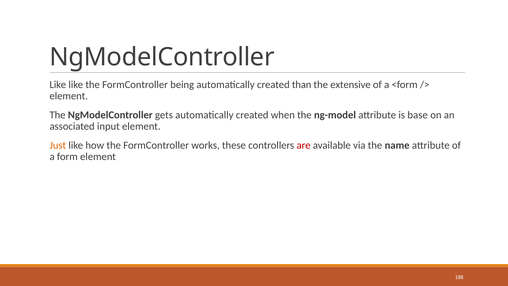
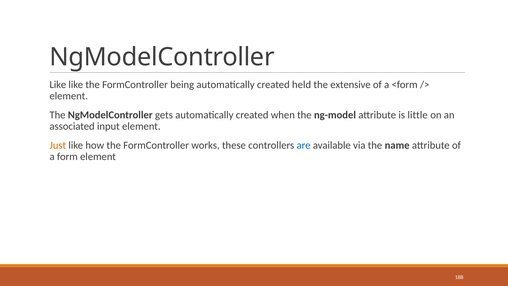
than: than -> held (302, 84)
base: base -> little (418, 115)
are colour: red -> blue (304, 145)
